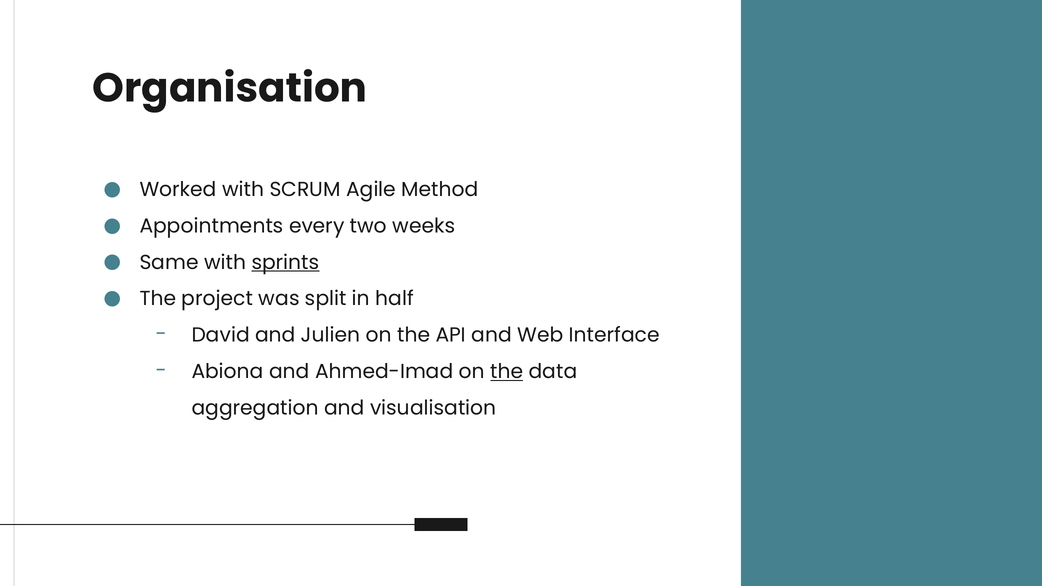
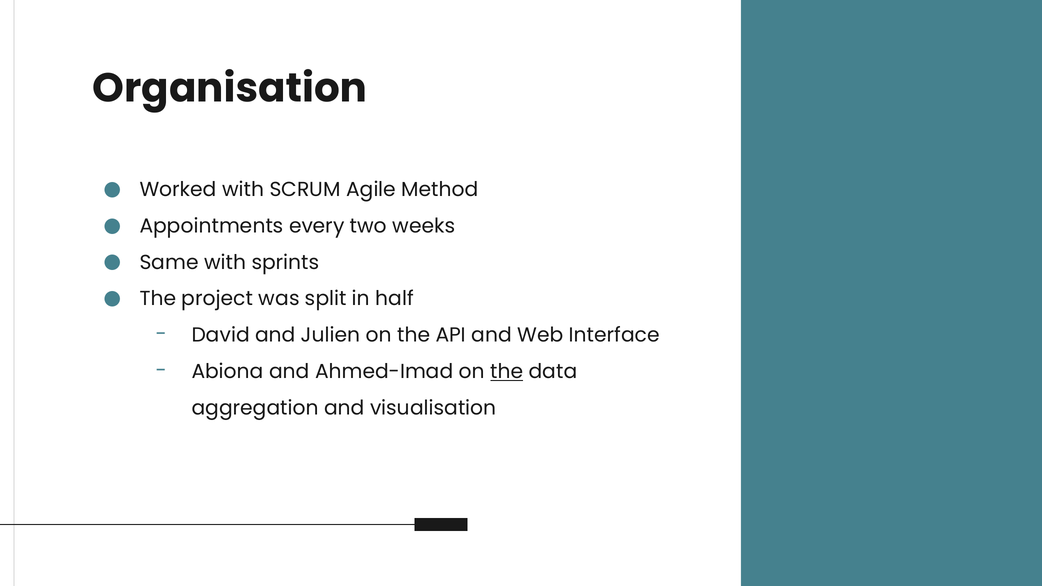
sprints underline: present -> none (285, 262)
